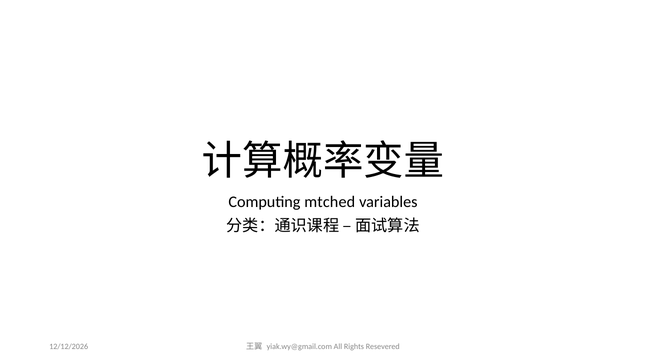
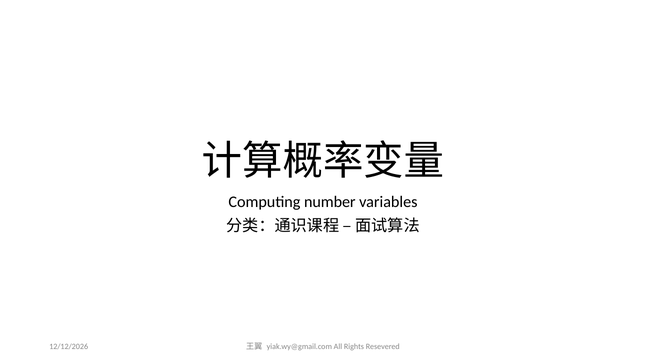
mtched: mtched -> number (330, 202)
